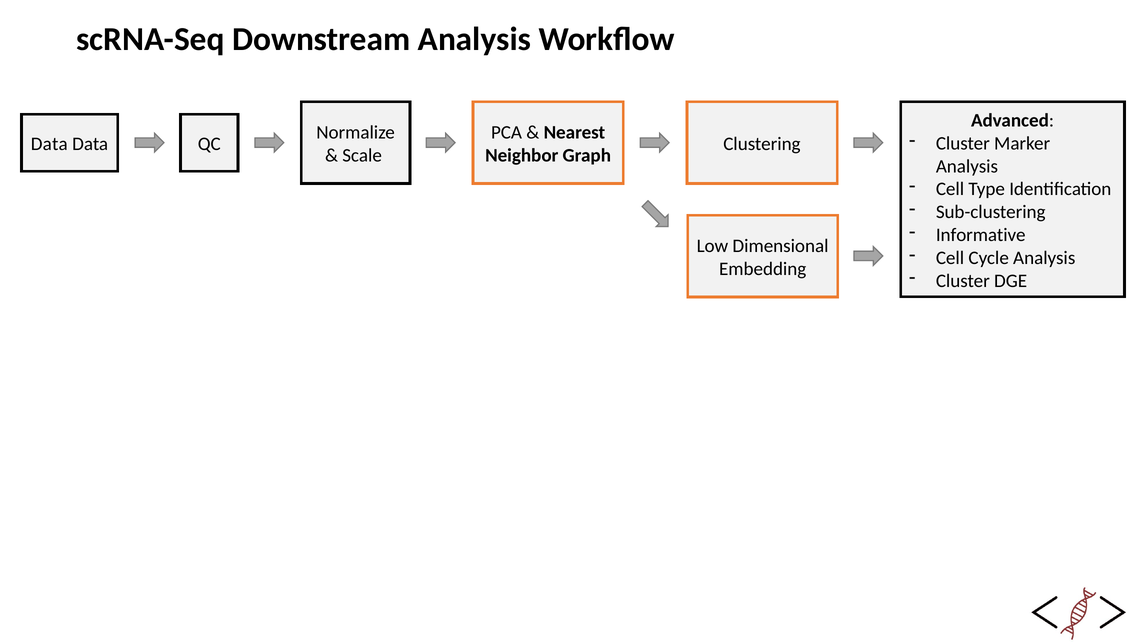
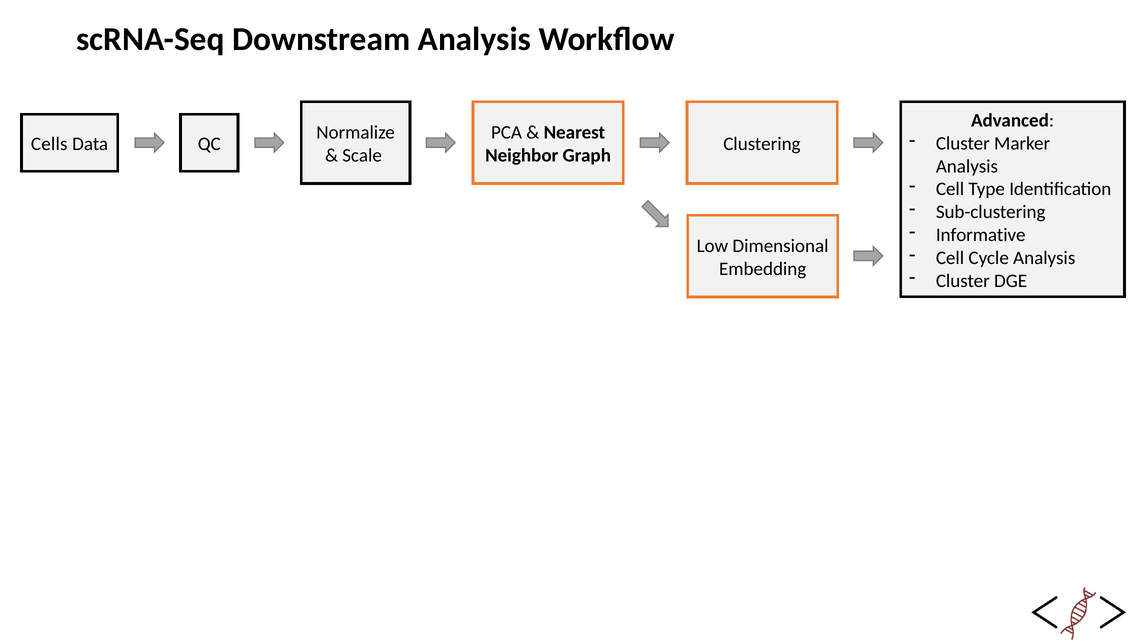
Data: Data -> Cells (49, 144)
